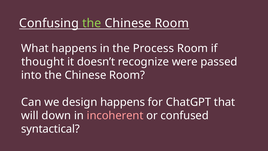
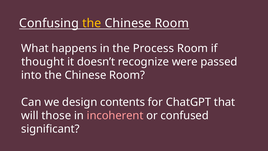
the colour: light green -> yellow (92, 23)
design happens: happens -> contents (123, 102)
down: down -> those (56, 115)
syntactical: syntactical -> significant (50, 129)
